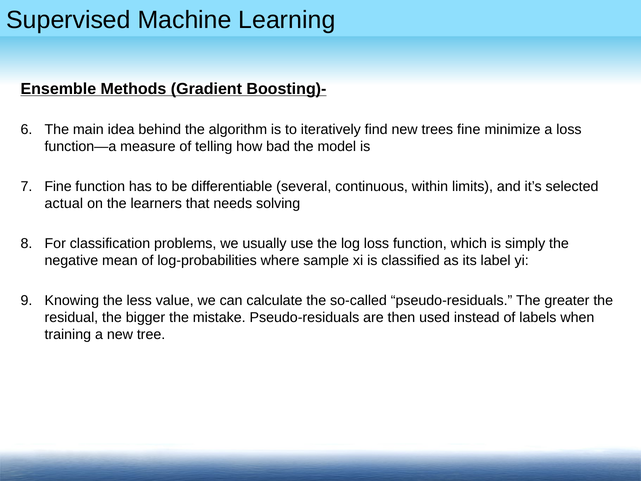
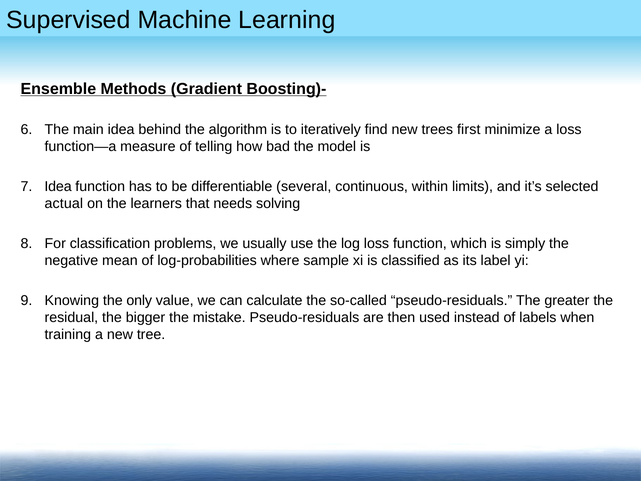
trees fine: fine -> first (469, 129)
Fine: Fine -> Idea (58, 186)
less: less -> only (139, 300)
